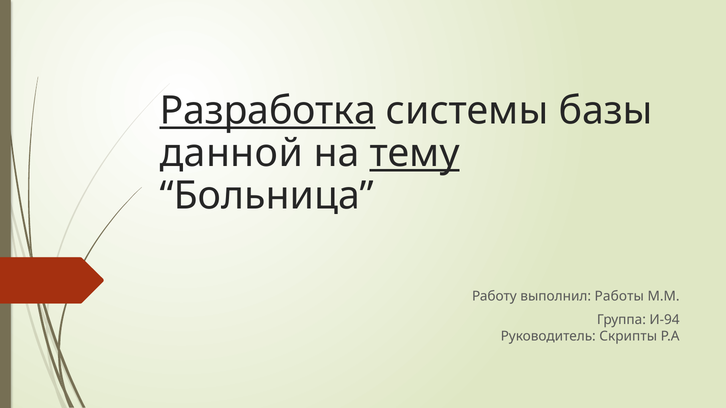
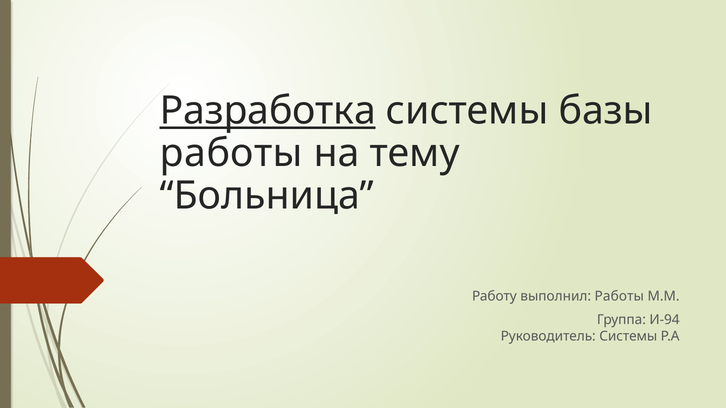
данной: данной -> работы (231, 153)
тему underline: present -> none (415, 153)
Руководитель Скрипты: Скрипты -> Системы (628, 337)
